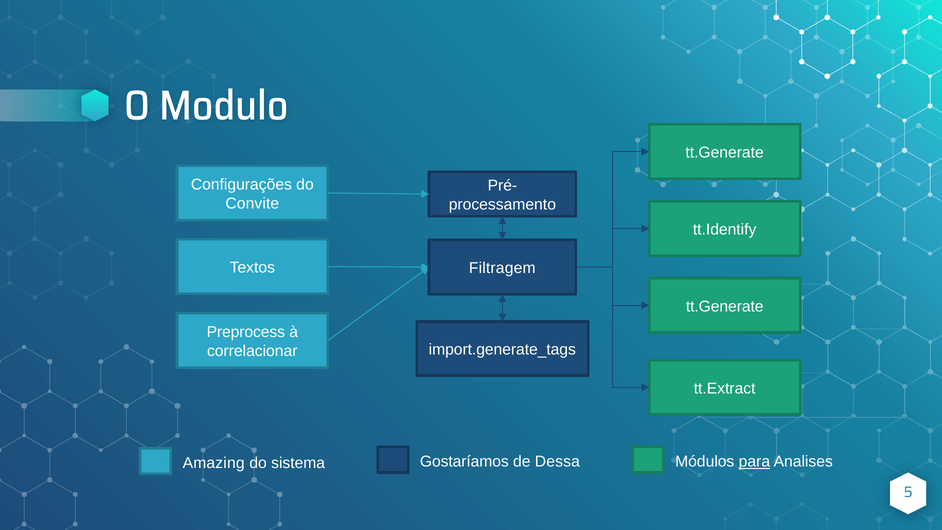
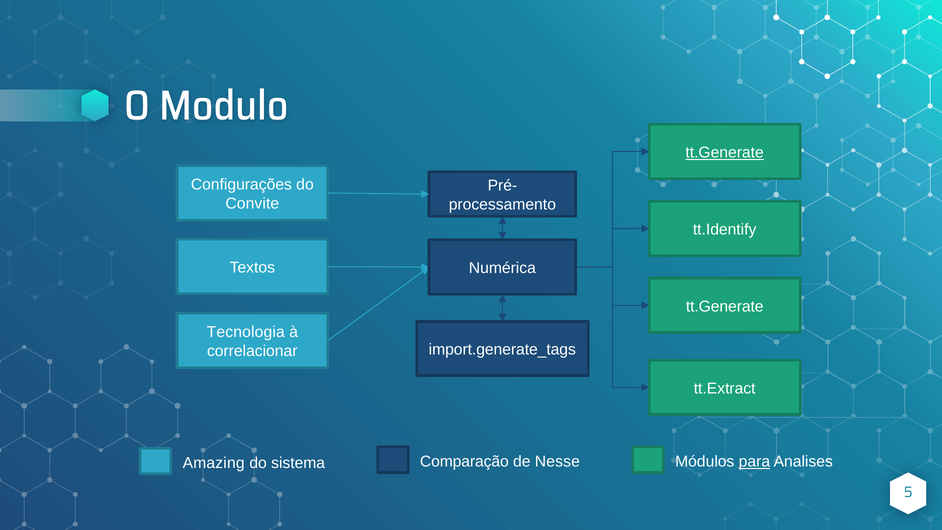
tt.Generate underline: none -> present (725, 153)
Filtragem: Filtragem -> Numérica (502, 268)
Preprocess: Preprocess -> Tecnologia (246, 332)
Gostaríamos: Gostaríamos -> Comparação (464, 462)
Dessa: Dessa -> Nesse (557, 462)
